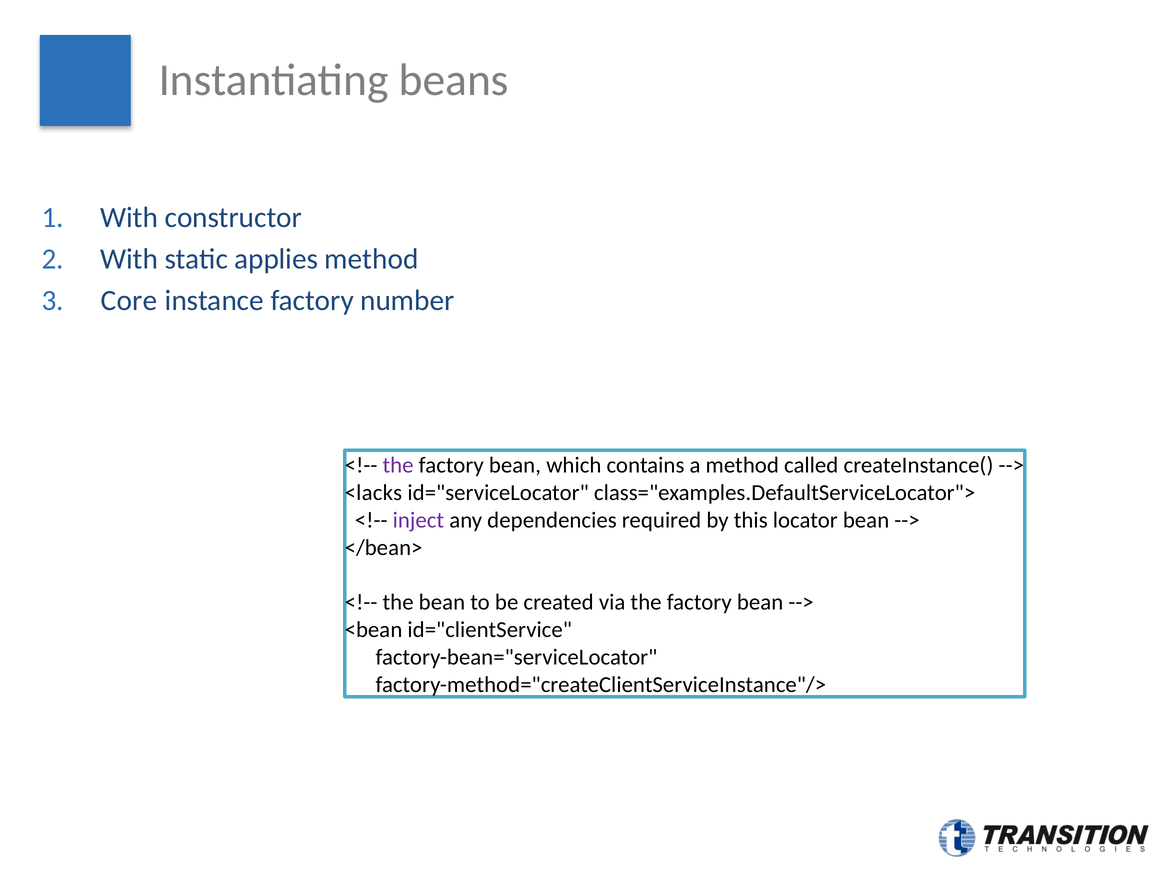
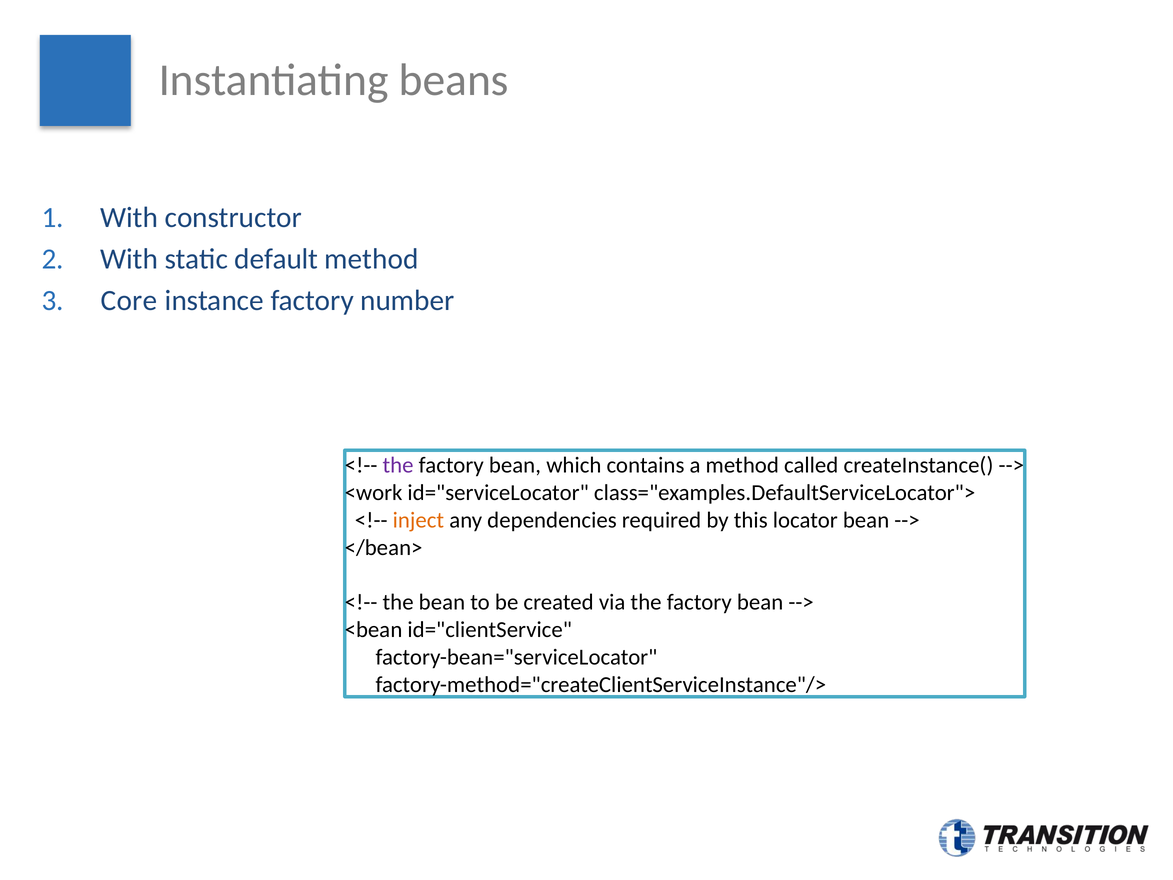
applies: applies -> default (276, 259)
<lacks: <lacks -> <work (374, 493)
inject colour: purple -> orange (418, 520)
